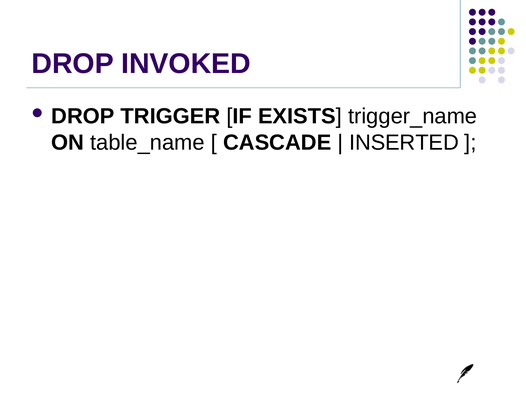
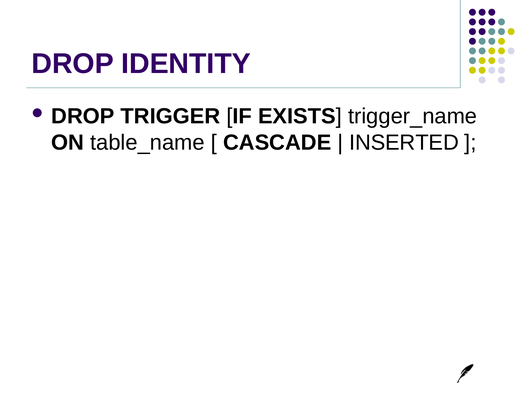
INVOKED: INVOKED -> IDENTITY (186, 64)
